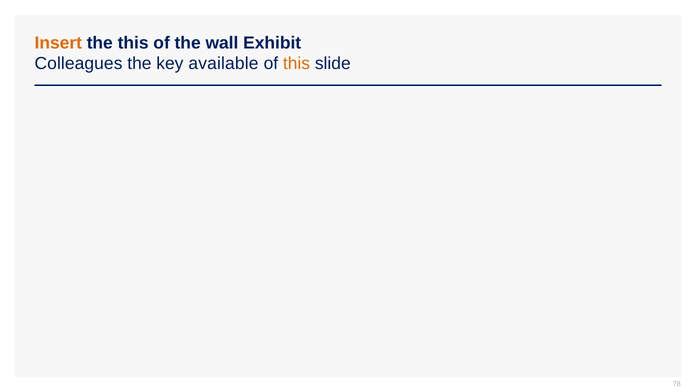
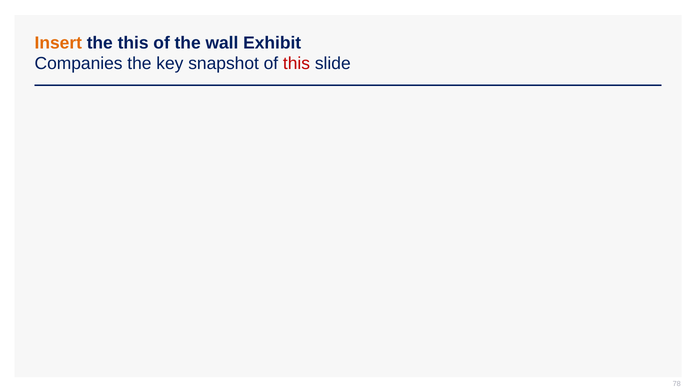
Colleagues: Colleagues -> Companies (79, 64)
available: available -> snapshot (224, 64)
this colour: orange -> red (297, 64)
